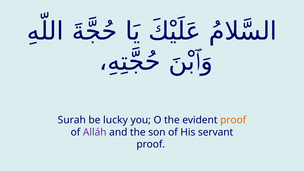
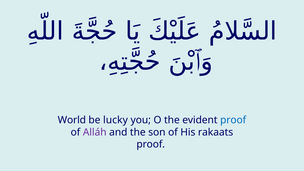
Surah: Surah -> World (72, 120)
proof colour: orange -> blue (233, 120)
servant: servant -> rakaats (216, 132)
